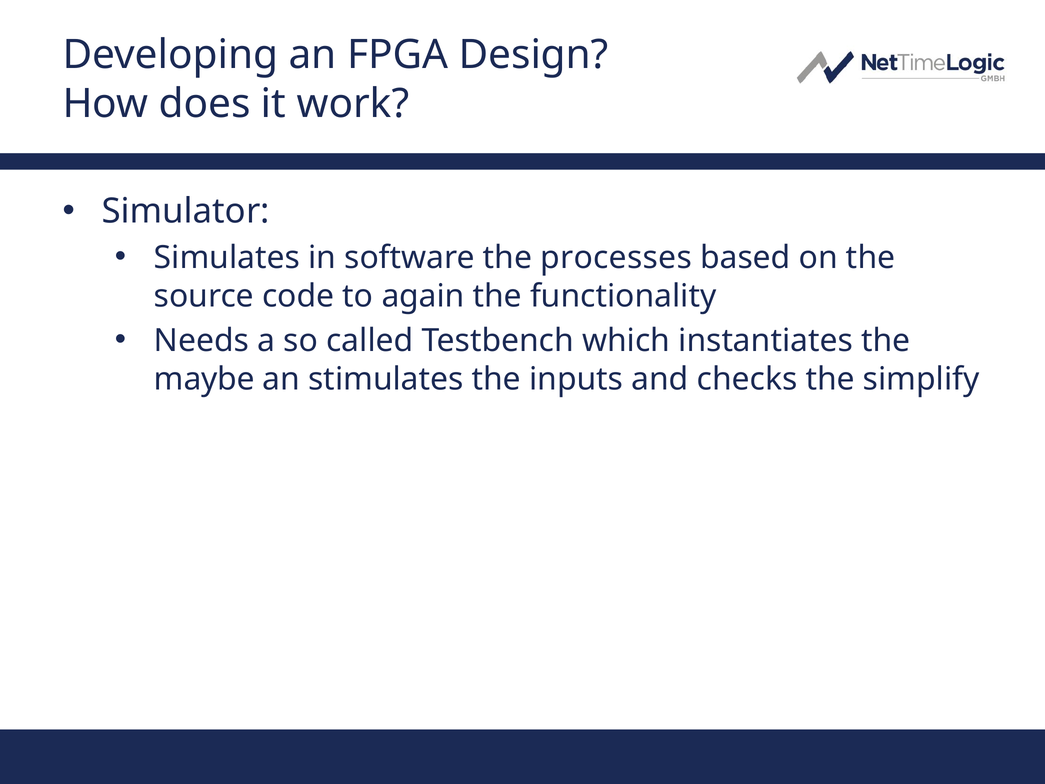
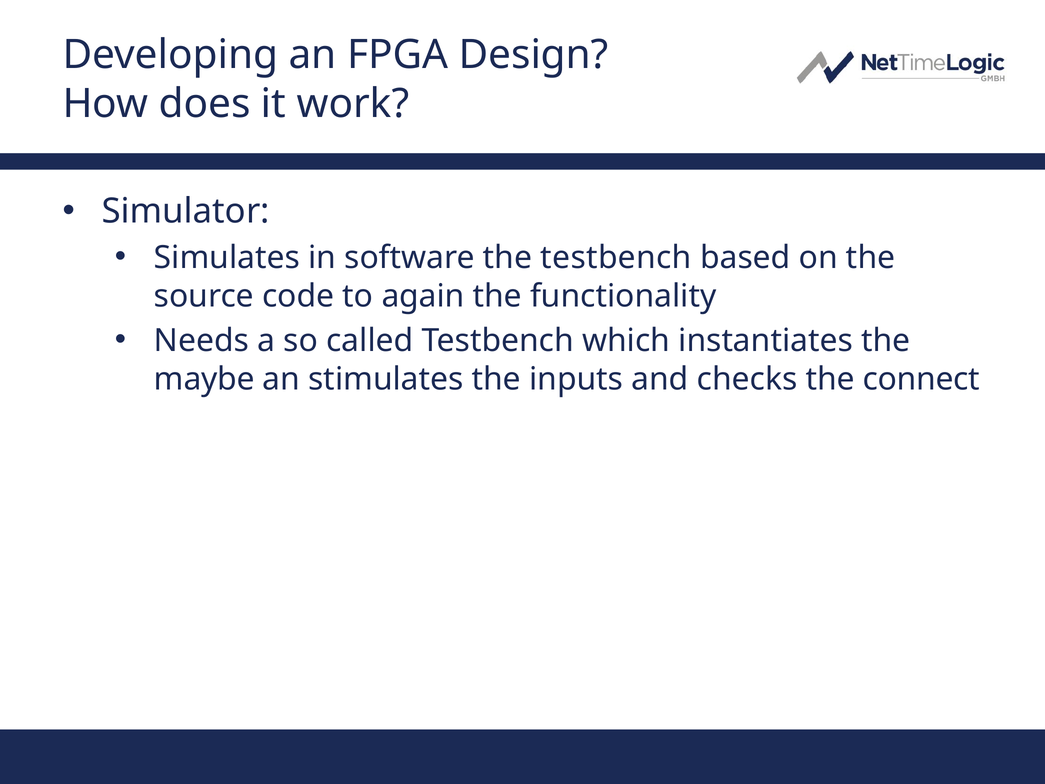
the processes: processes -> testbench (616, 258)
simplify: simplify -> connect (921, 379)
